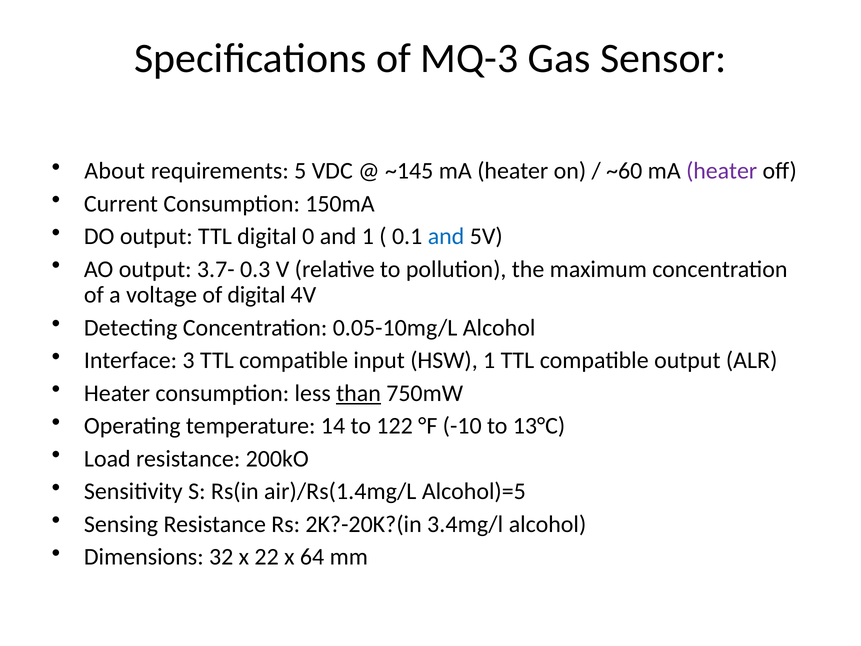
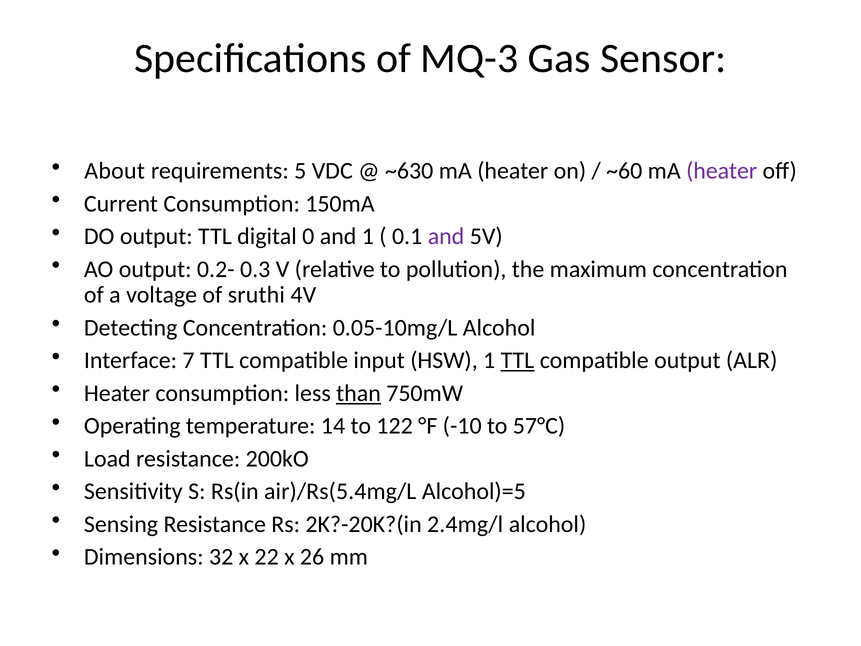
~145: ~145 -> ~630 (409, 171)
and colour: blue -> purple (446, 236)
3.7-: 3.7- -> 0.2- (216, 269)
of digital: digital -> sruthi (256, 295)
3: 3 -> 7 (189, 360)
TTL underline: none -> present (517, 360)
13°C: 13°C -> 57°C (539, 426)
air)/Rs(1.4mg/L: air)/Rs(1.4mg/L -> air)/Rs(5.4mg/L (340, 491)
3.4mg/l: 3.4mg/l -> 2.4mg/l (465, 524)
64: 64 -> 26 (312, 557)
